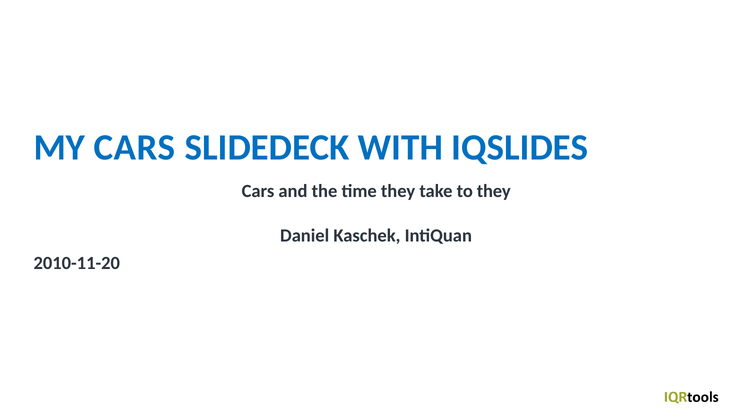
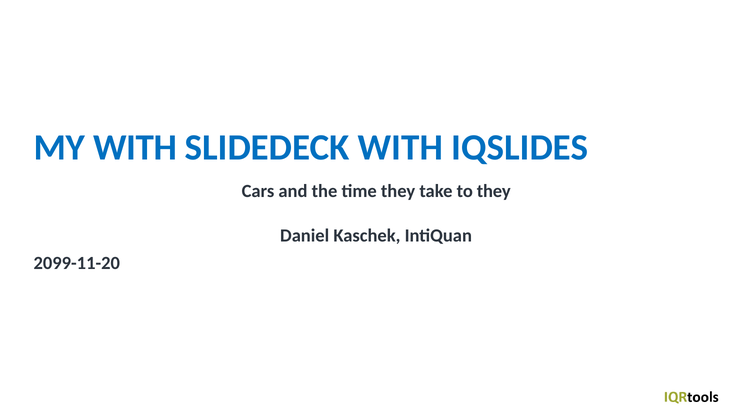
MY CARS: CARS -> WITH (135, 147)
2010-11-20: 2010-11-20 -> 2099-11-20 (77, 263)
